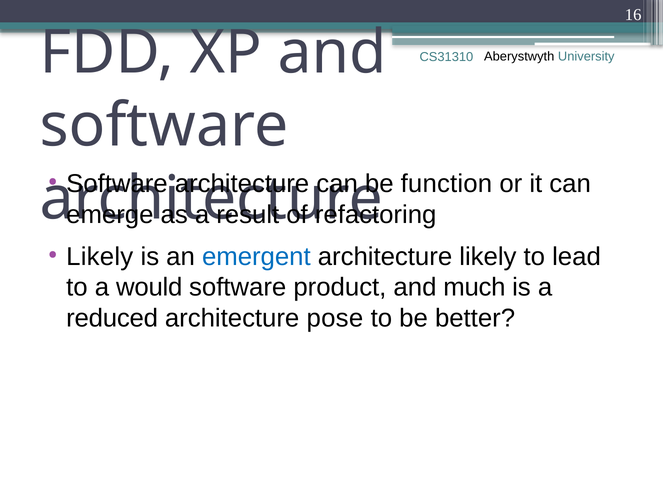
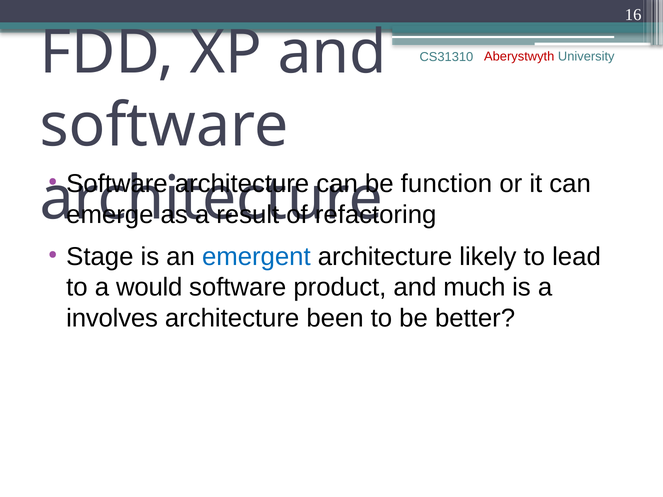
Aberystwyth colour: black -> red (519, 56)
Likely: Likely -> Stage (100, 257)
reduced: reduced -> involves (112, 319)
pose: pose -> been (335, 319)
